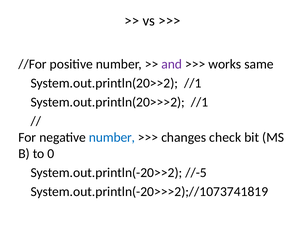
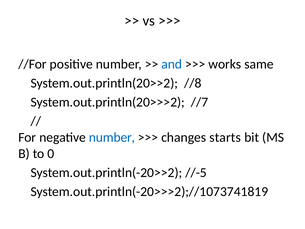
and colour: purple -> blue (172, 64)
System.out.println(20>>2 //1: //1 -> //8 (193, 83)
System.out.println(20>>>2 //1: //1 -> //7 (200, 102)
check: check -> starts (225, 137)
